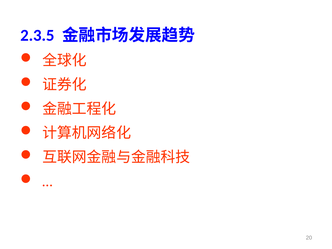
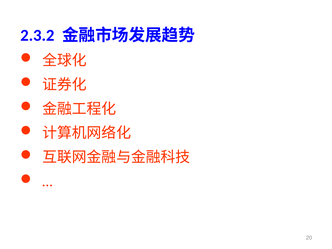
2.3.5: 2.3.5 -> 2.3.2 (37, 35)
